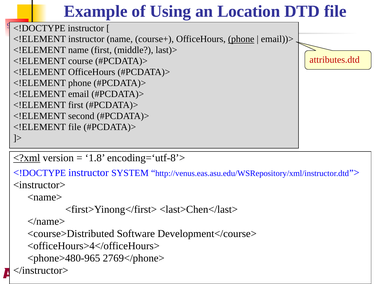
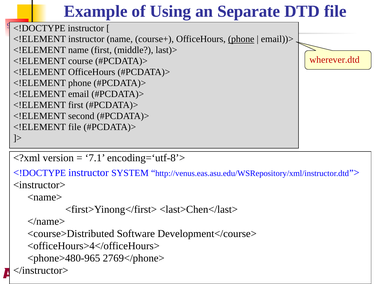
Location: Location -> Separate (249, 11)
attributes.dtd: attributes.dtd -> wherever.dtd (335, 60)
<?xml underline: present -> none (27, 158)
1.8: 1.8 -> 7.1 (95, 158)
